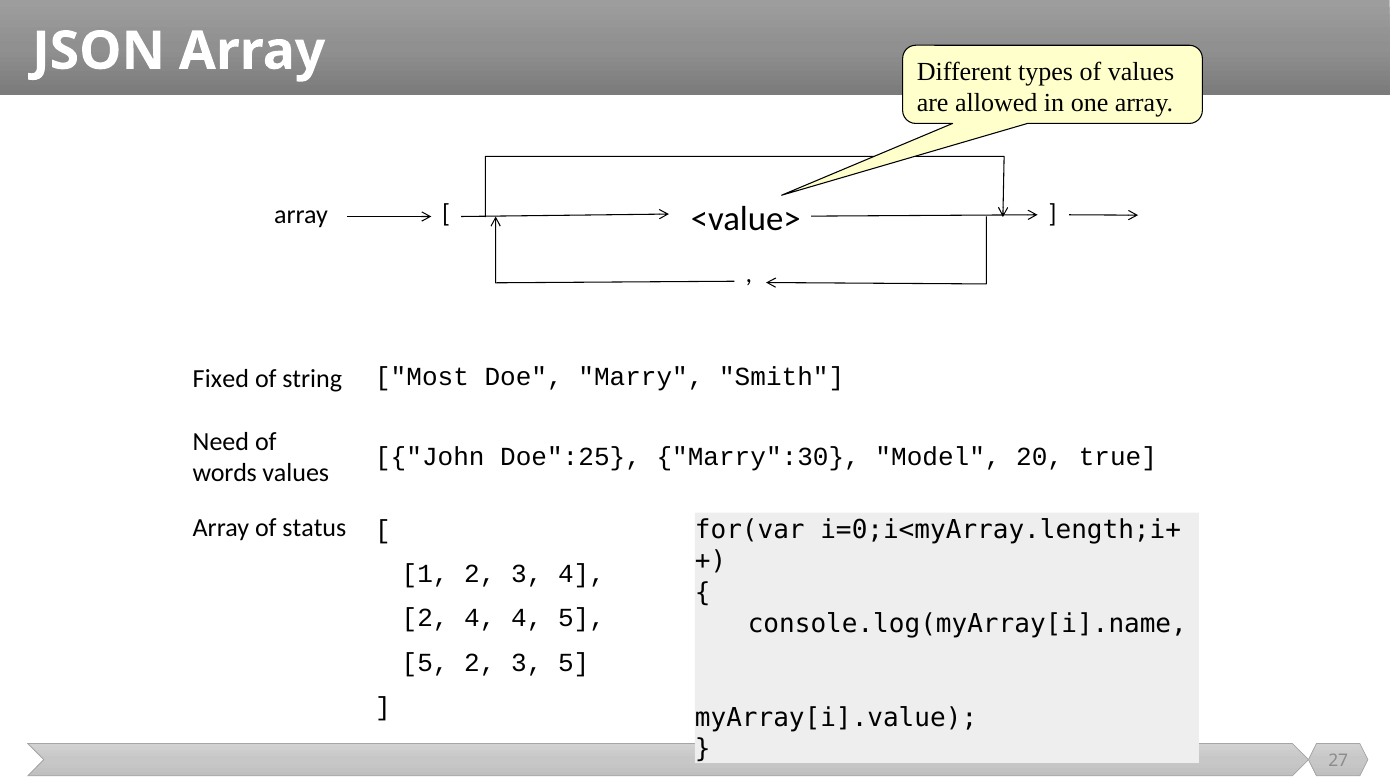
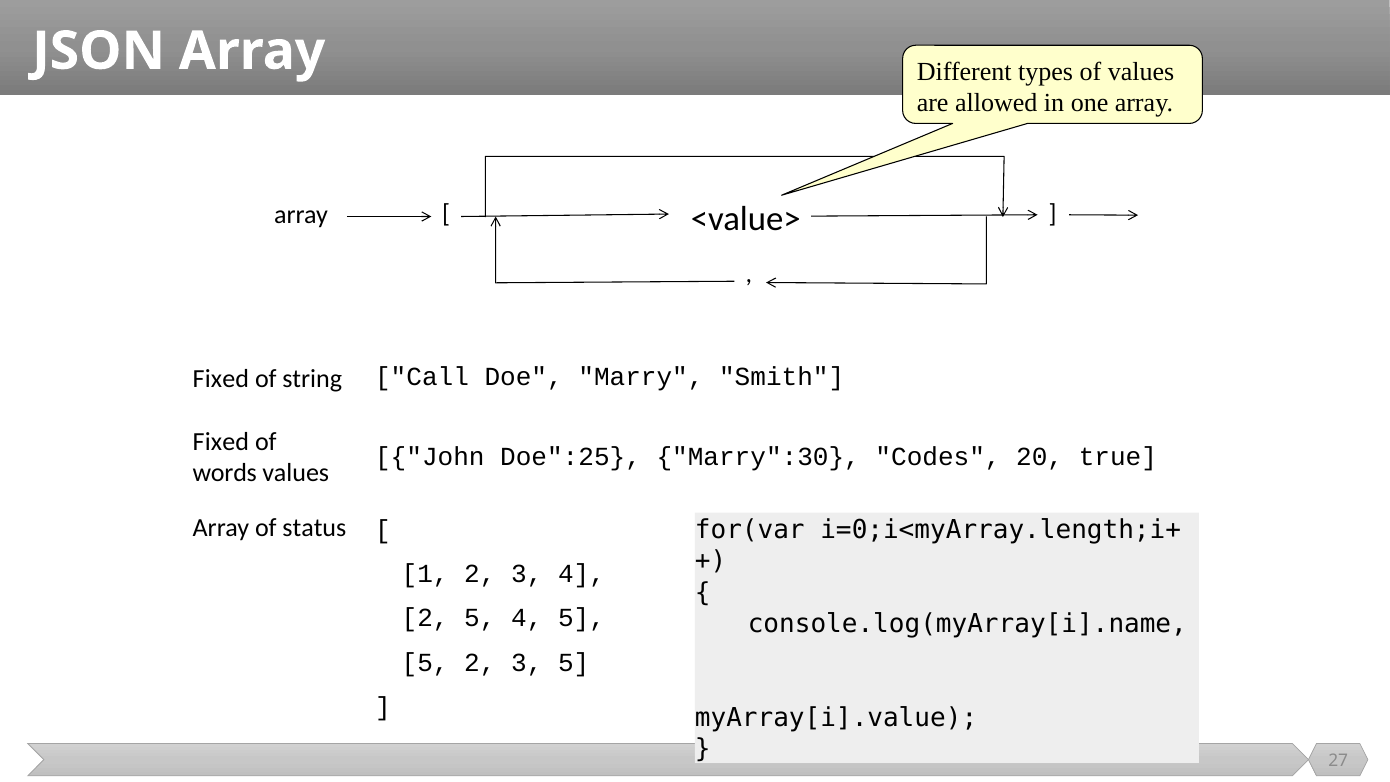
Most: Most -> Call (422, 377)
Need: Need -> Fixed (221, 442)
Model: Model -> Codes (938, 457)
2 4: 4 -> 5 (480, 618)
